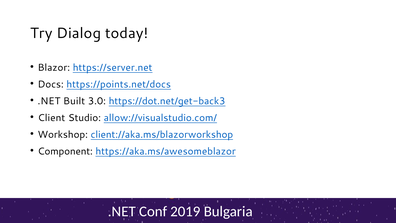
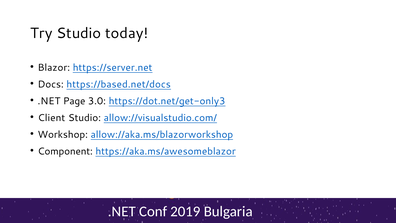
Try Dialog: Dialog -> Studio (79, 33)
https://points.net/docs: https://points.net/docs -> https://based.net/docs (119, 84)
Built: Built -> Page (74, 101)
https://dot.net/get-back3: https://dot.net/get-back3 -> https://dot.net/get-only3 (167, 101)
client://aka.ms/blazorworkshop: client://aka.ms/blazorworkshop -> allow://aka.ms/blazorworkshop (162, 134)
